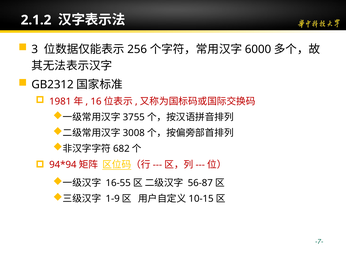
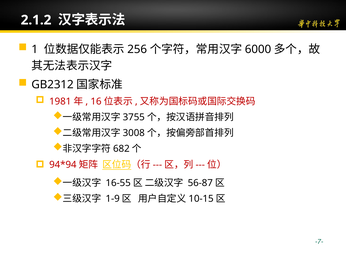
3: 3 -> 1 (35, 49)
